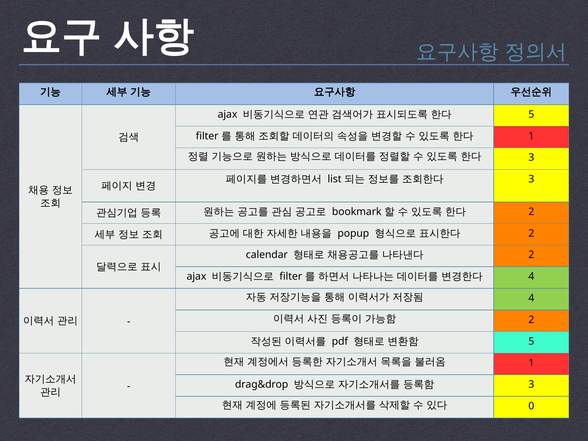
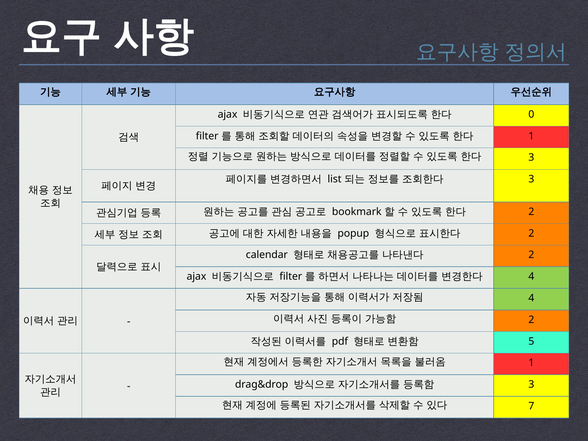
5: 5 -> 0 (531, 114)
0: 0 -> 7 (531, 406)
